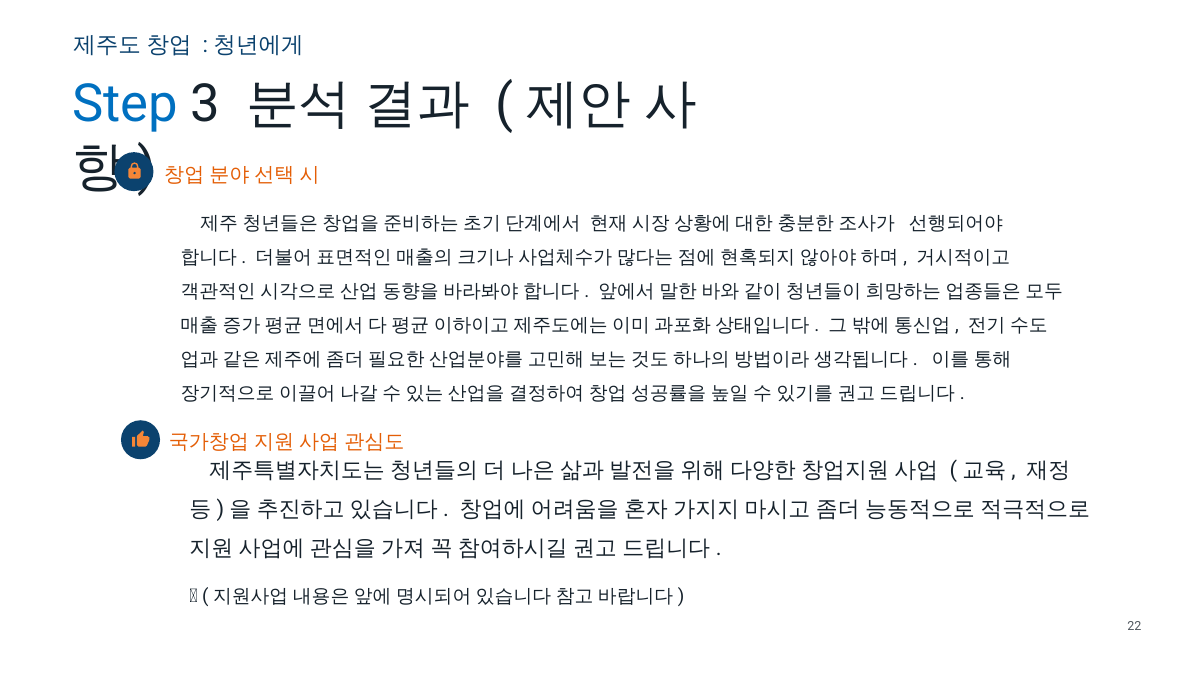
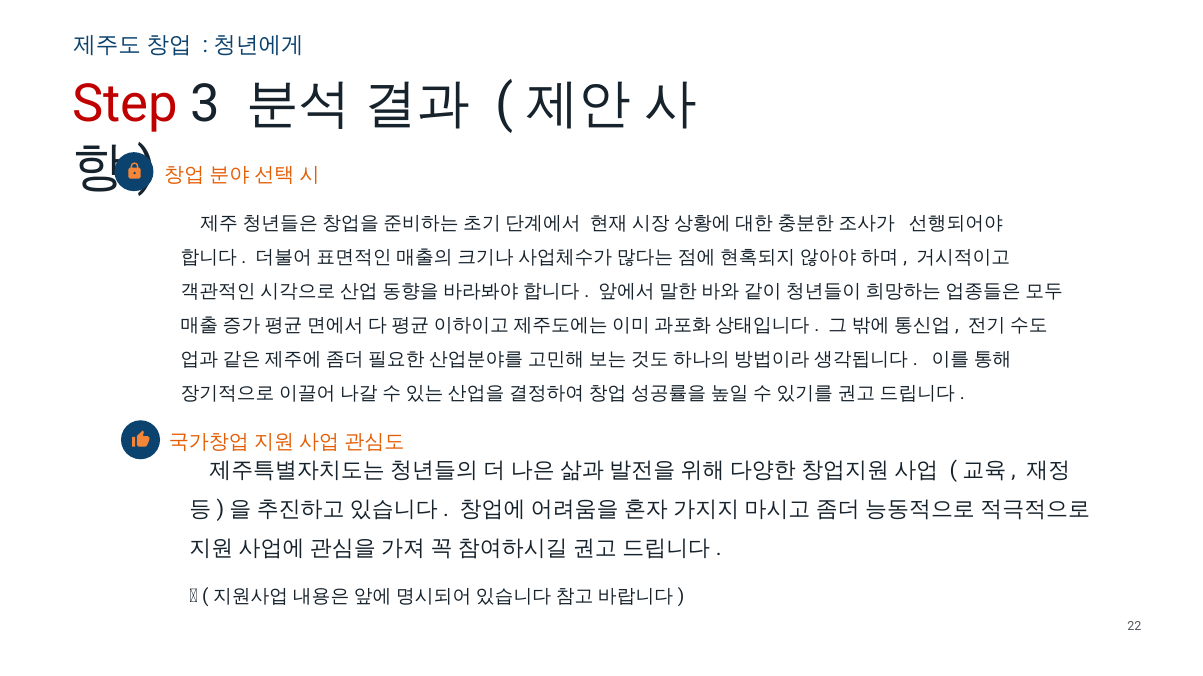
Step colour: blue -> red (125, 104)
